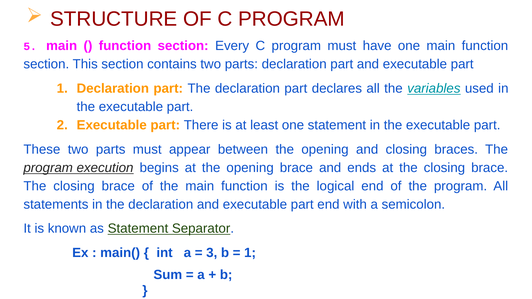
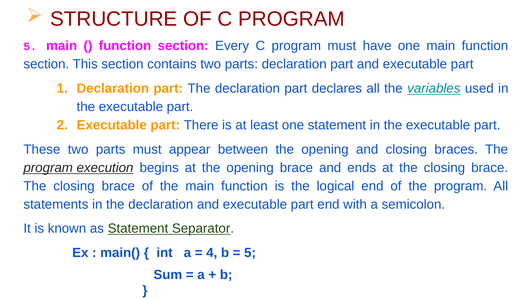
3: 3 -> 4 (212, 253)
1: 1 -> 5 (250, 253)
